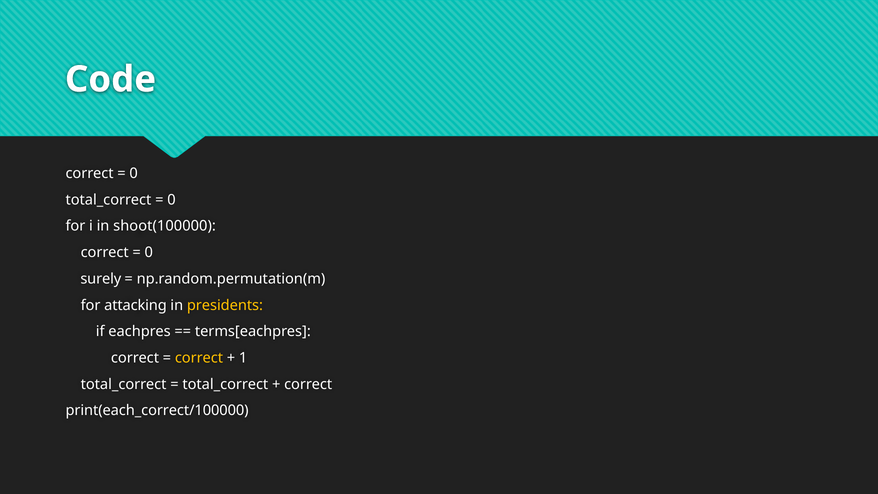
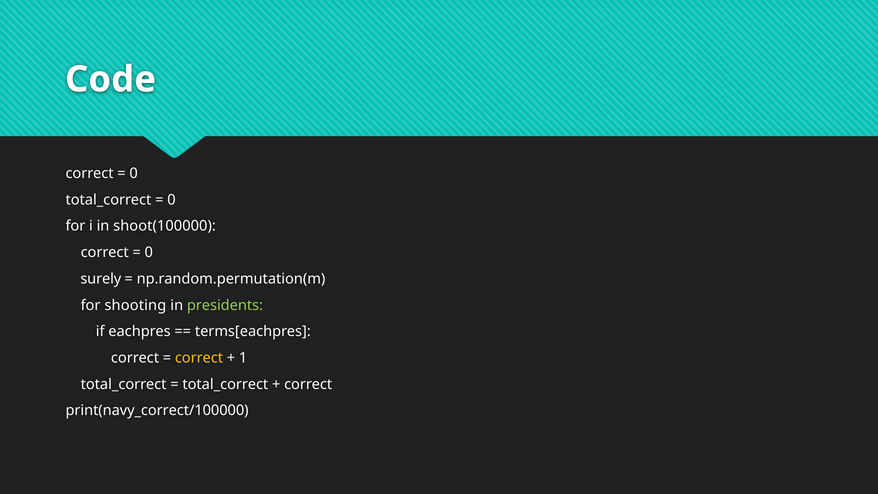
attacking: attacking -> shooting (135, 305)
presidents colour: yellow -> light green (225, 305)
print(each_correct/100000: print(each_correct/100000 -> print(navy_correct/100000 (157, 410)
